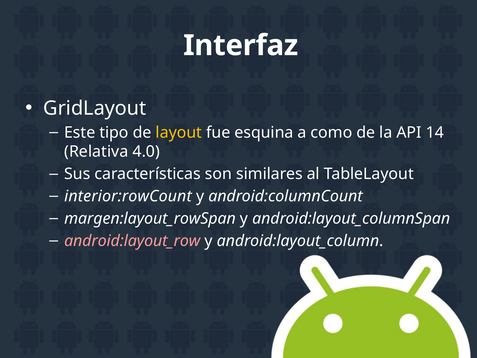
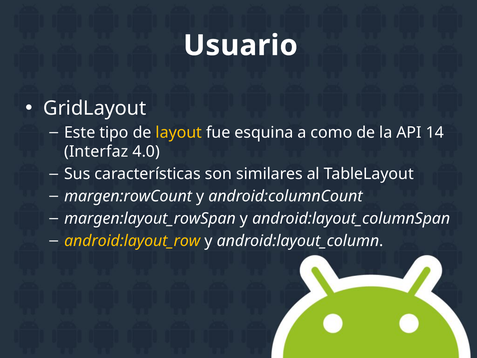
Interfaz: Interfaz -> Usuario (240, 45)
Relativa: Relativa -> Interfaz (96, 152)
interior:rowCount: interior:rowCount -> margen:rowCount (128, 196)
android:layout_row colour: pink -> yellow (132, 241)
